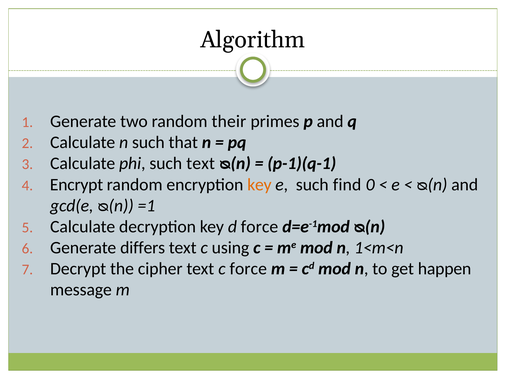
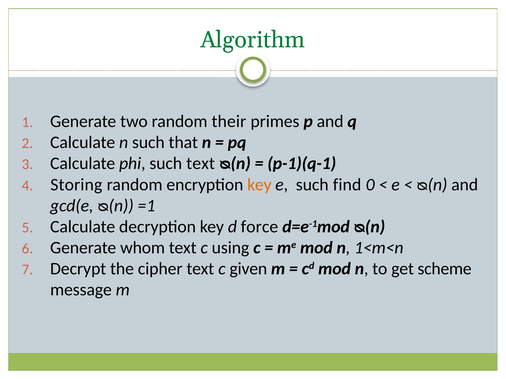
Algorithm colour: black -> green (253, 40)
Encrypt: Encrypt -> Storing (76, 185)
differs: differs -> whom (143, 248)
c force: force -> given (248, 269)
happen: happen -> scheme (445, 269)
